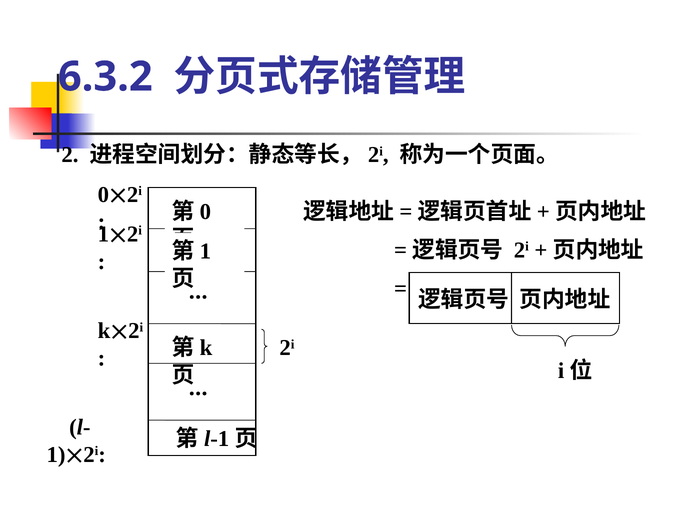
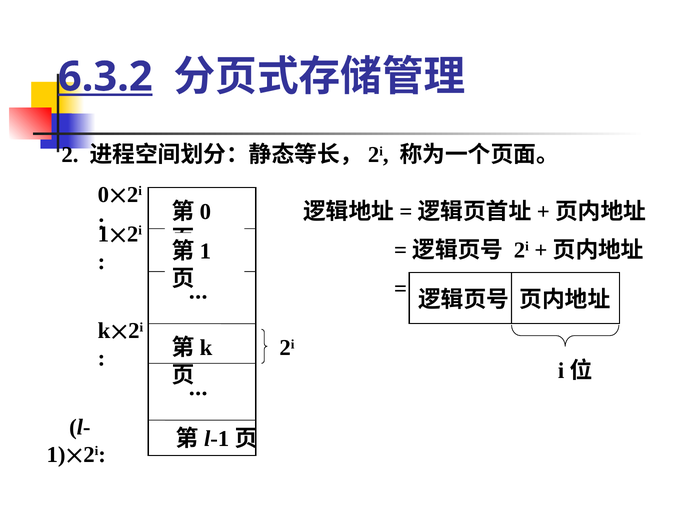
6.3.2 underline: none -> present (105, 77)
